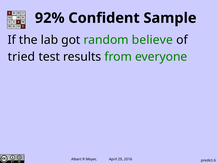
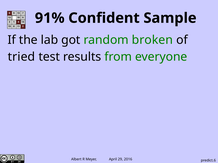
92%: 92% -> 91% (50, 18)
believe: believe -> broken (152, 40)
